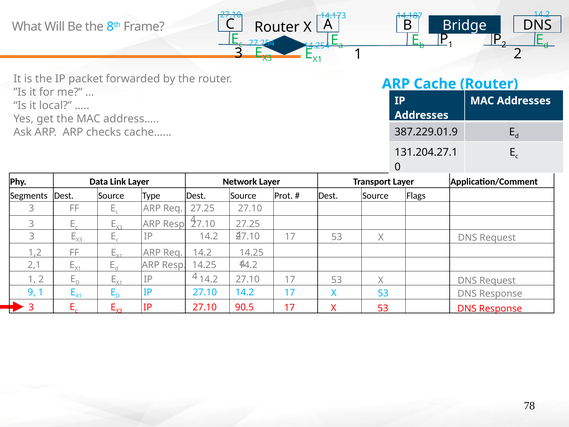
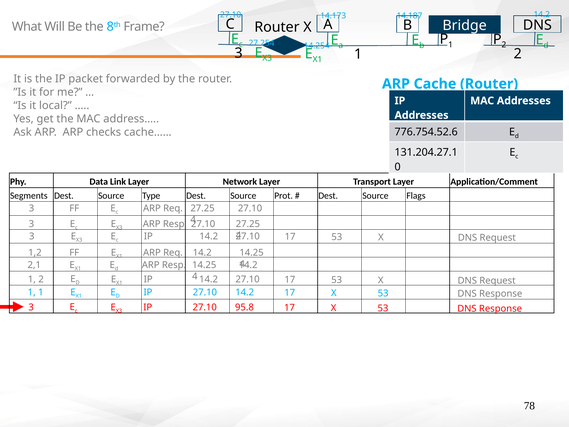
387.229.01.9: 387.229.01.9 -> 776.754.52.6 (426, 132)
9: 9 -> 1 (32, 292)
90.5: 90.5 -> 95.8 (244, 307)
